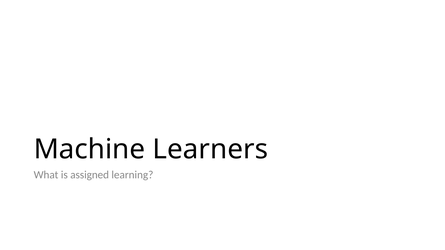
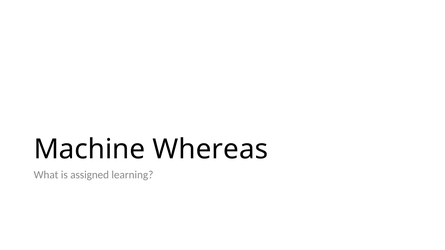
Learners: Learners -> Whereas (210, 150)
